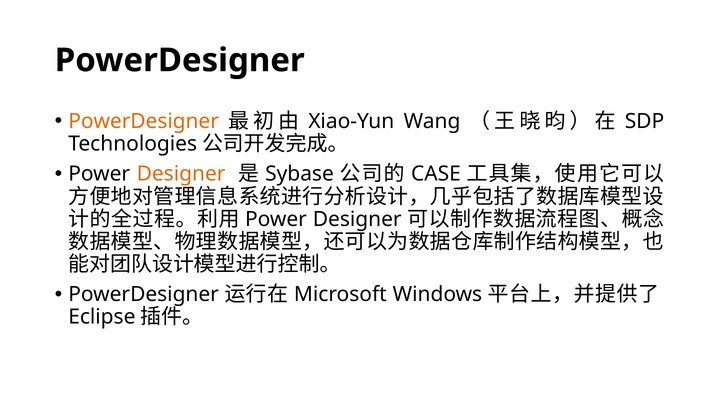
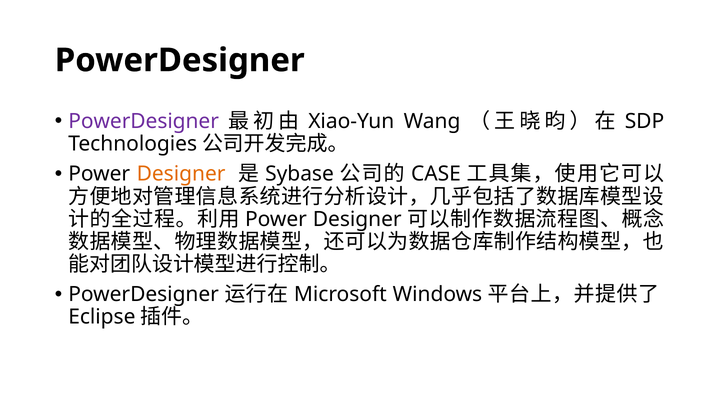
PowerDesigner colour: orange -> purple (144, 122)
